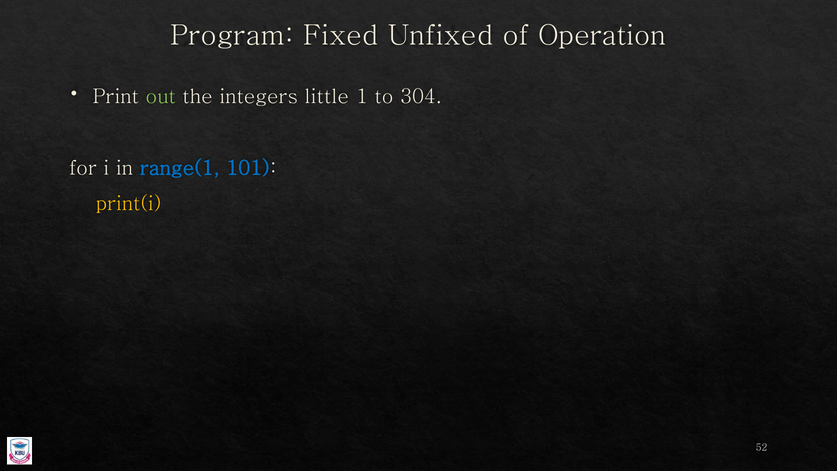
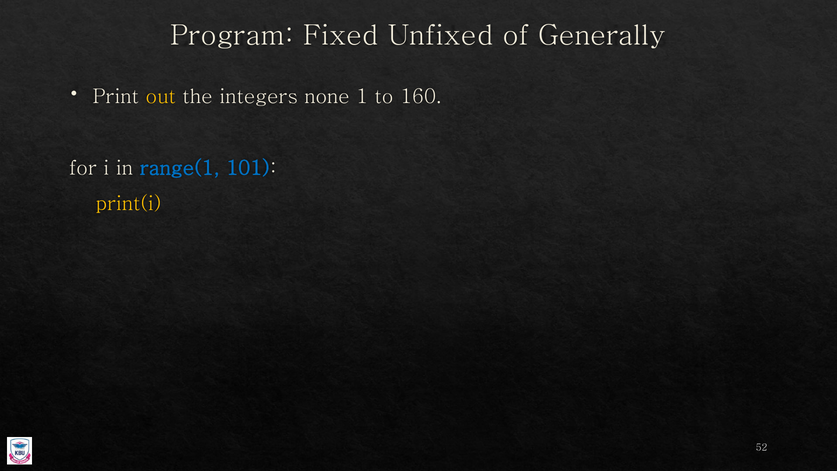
Operation: Operation -> Generally (602, 36)
out colour: light green -> yellow (161, 96)
little: little -> none (327, 96)
304: 304 -> 160 (421, 96)
